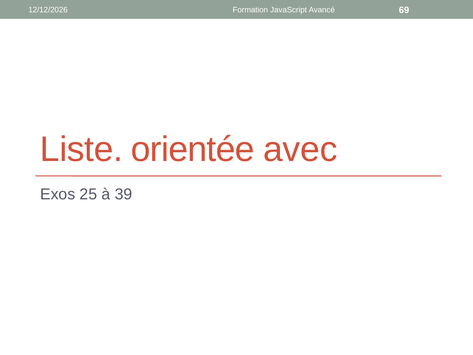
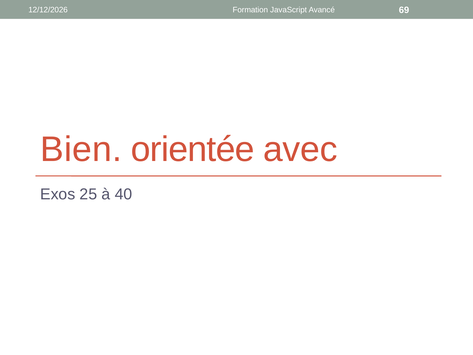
Liste: Liste -> Bien (81, 149)
39: 39 -> 40 (123, 194)
